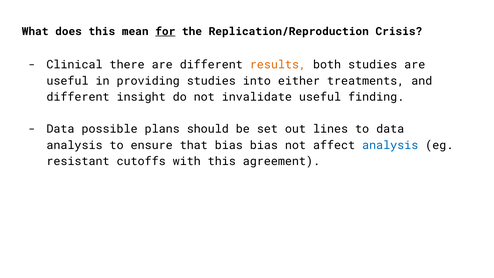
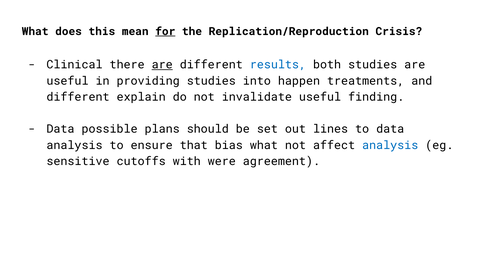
are underline: none -> present (162, 65)
results colour: orange -> blue (278, 65)
either: either -> happen (299, 81)
insight: insight -> explain (141, 97)
bias bias: bias -> what (264, 145)
resistant: resistant -> sensitive (78, 161)
with this: this -> were (222, 161)
